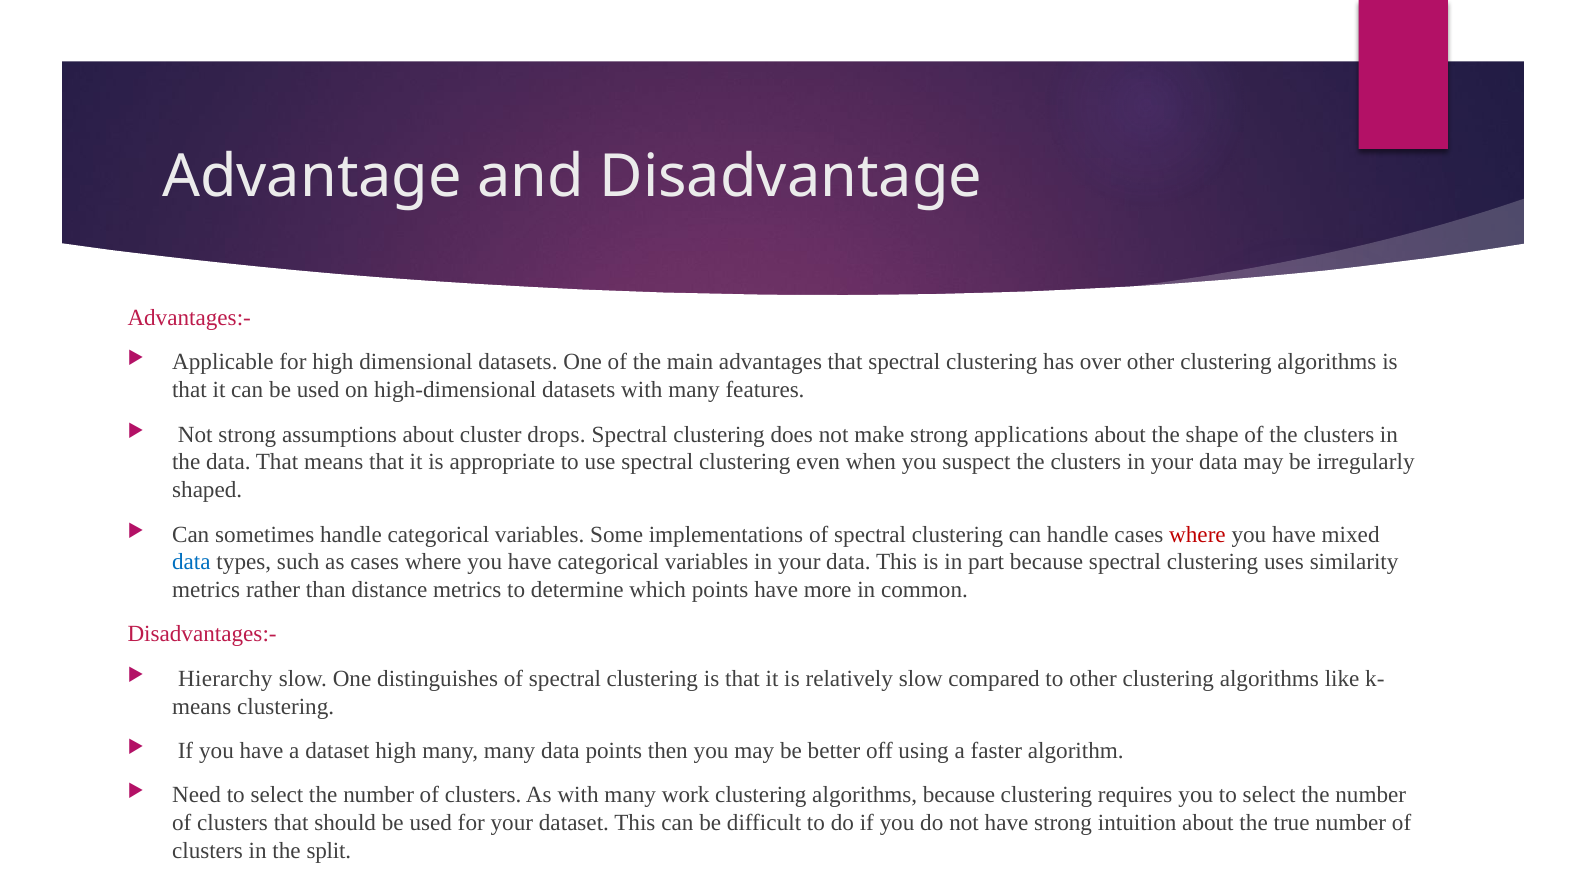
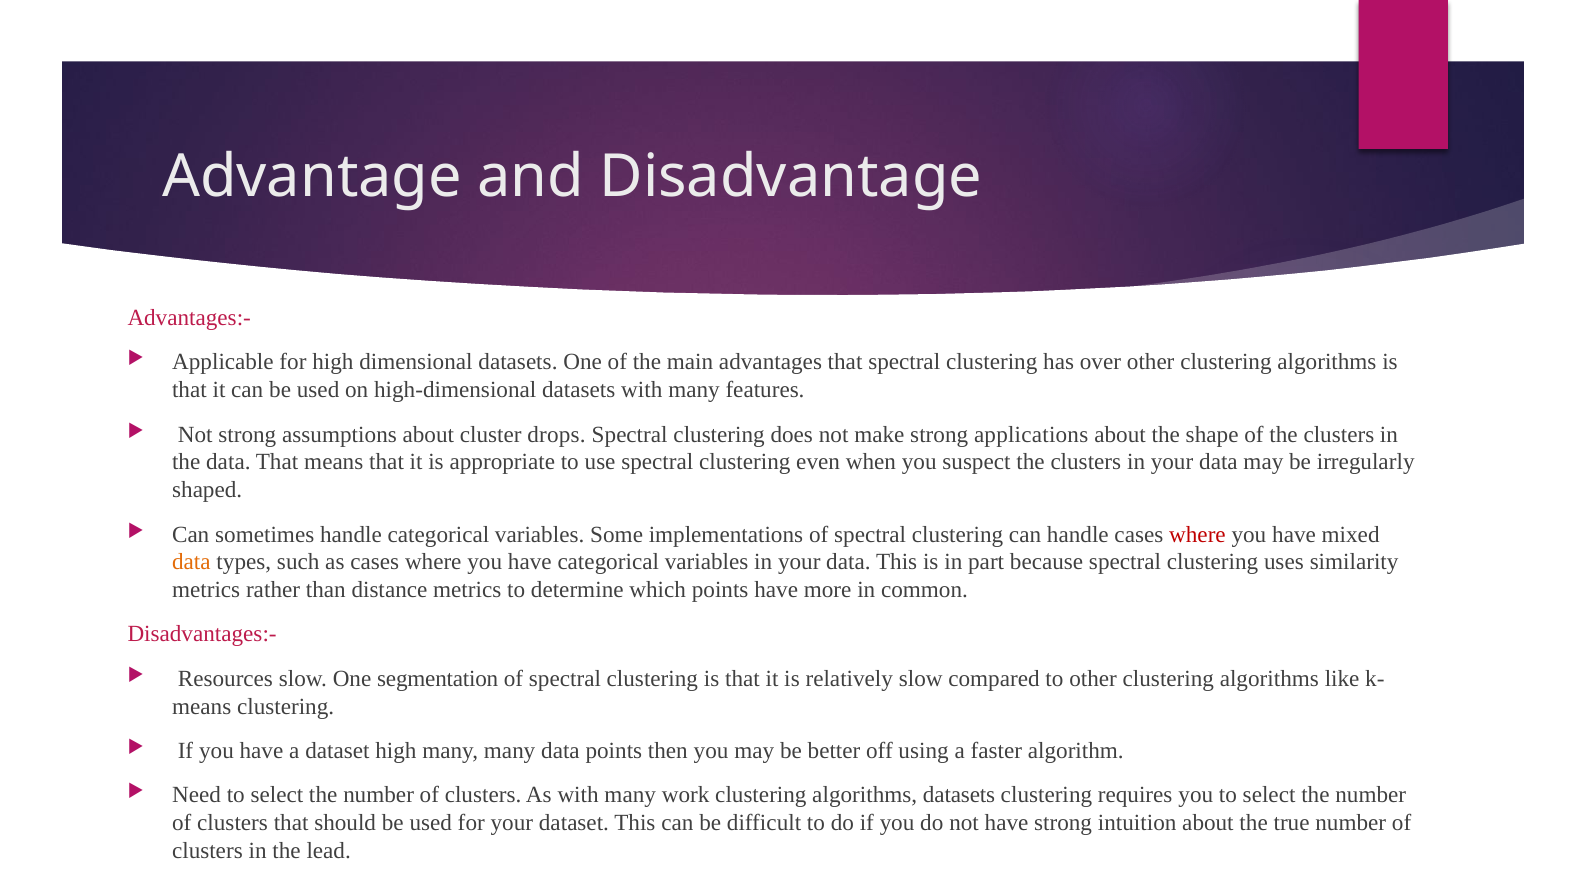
data colour: blue -> orange (191, 562)
Hierarchy: Hierarchy -> Resources (225, 678)
distinguishes: distinguishes -> segmentation (438, 678)
algorithms because: because -> datasets (959, 795)
split: split -> lead (329, 850)
